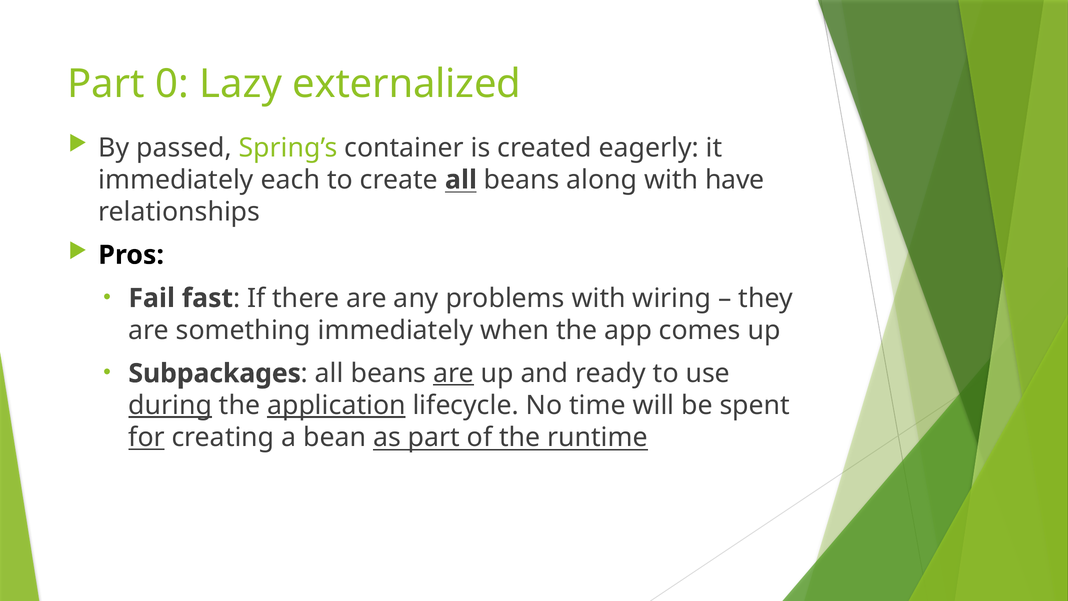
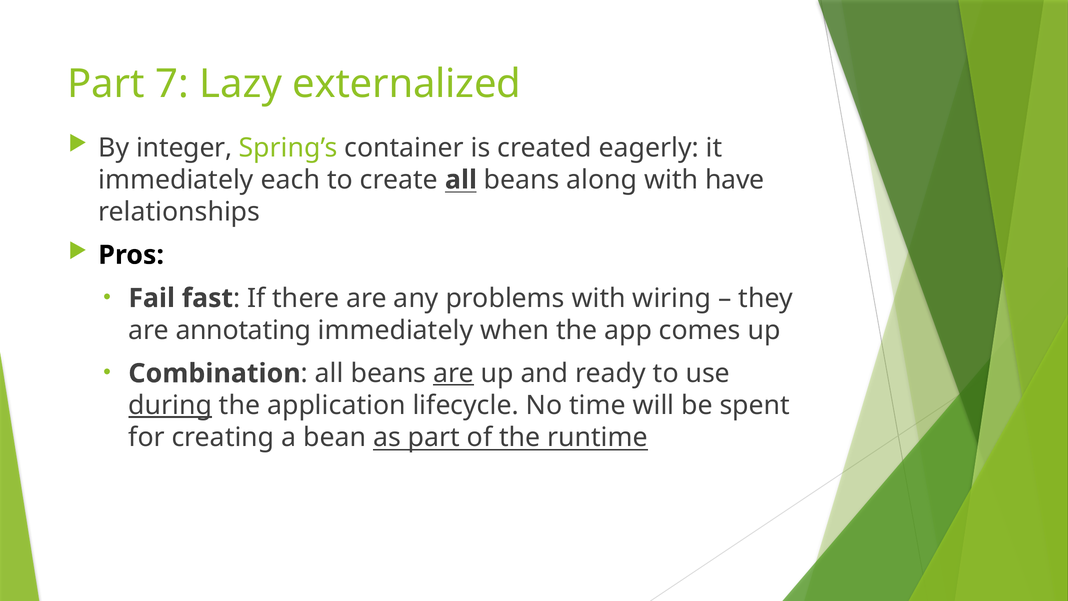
0: 0 -> 7 (172, 84)
passed: passed -> integer (184, 148)
something: something -> annotating (243, 330)
Subpackages: Subpackages -> Combination (215, 373)
application underline: present -> none (336, 405)
for underline: present -> none (147, 437)
